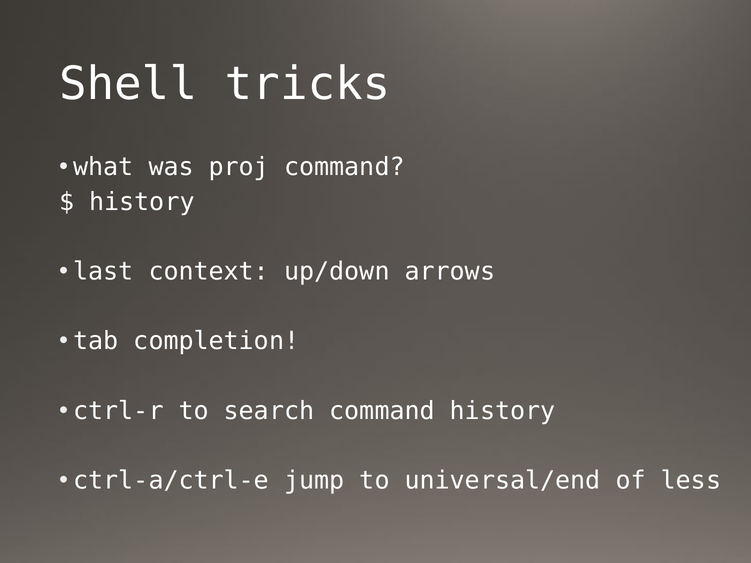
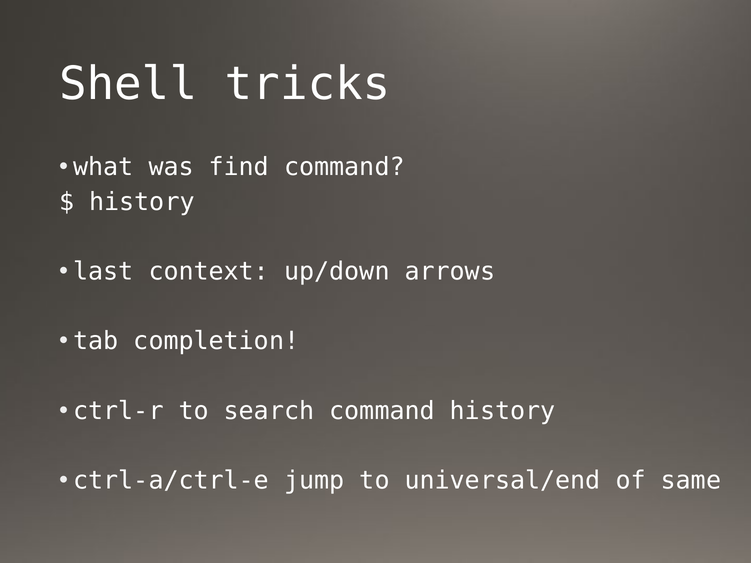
proj: proj -> find (239, 167)
less: less -> same (691, 481)
